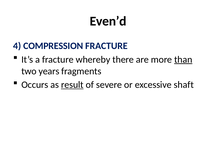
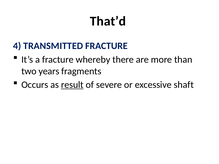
Even’d: Even’d -> That’d (108, 21)
COMPRESSION: COMPRESSION -> TRANSMITTED (53, 46)
than underline: present -> none (183, 60)
